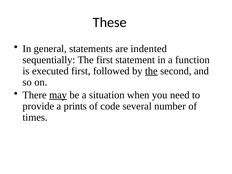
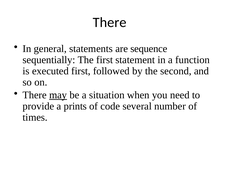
These: These -> There (110, 22)
indented: indented -> sequence (149, 49)
the underline: present -> none (151, 71)
